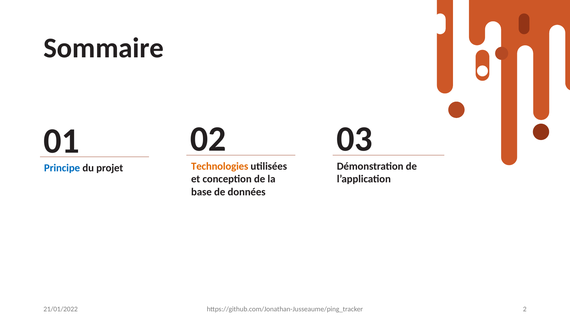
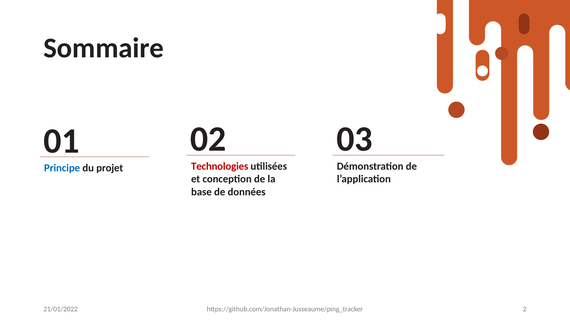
Technologies colour: orange -> red (220, 166)
